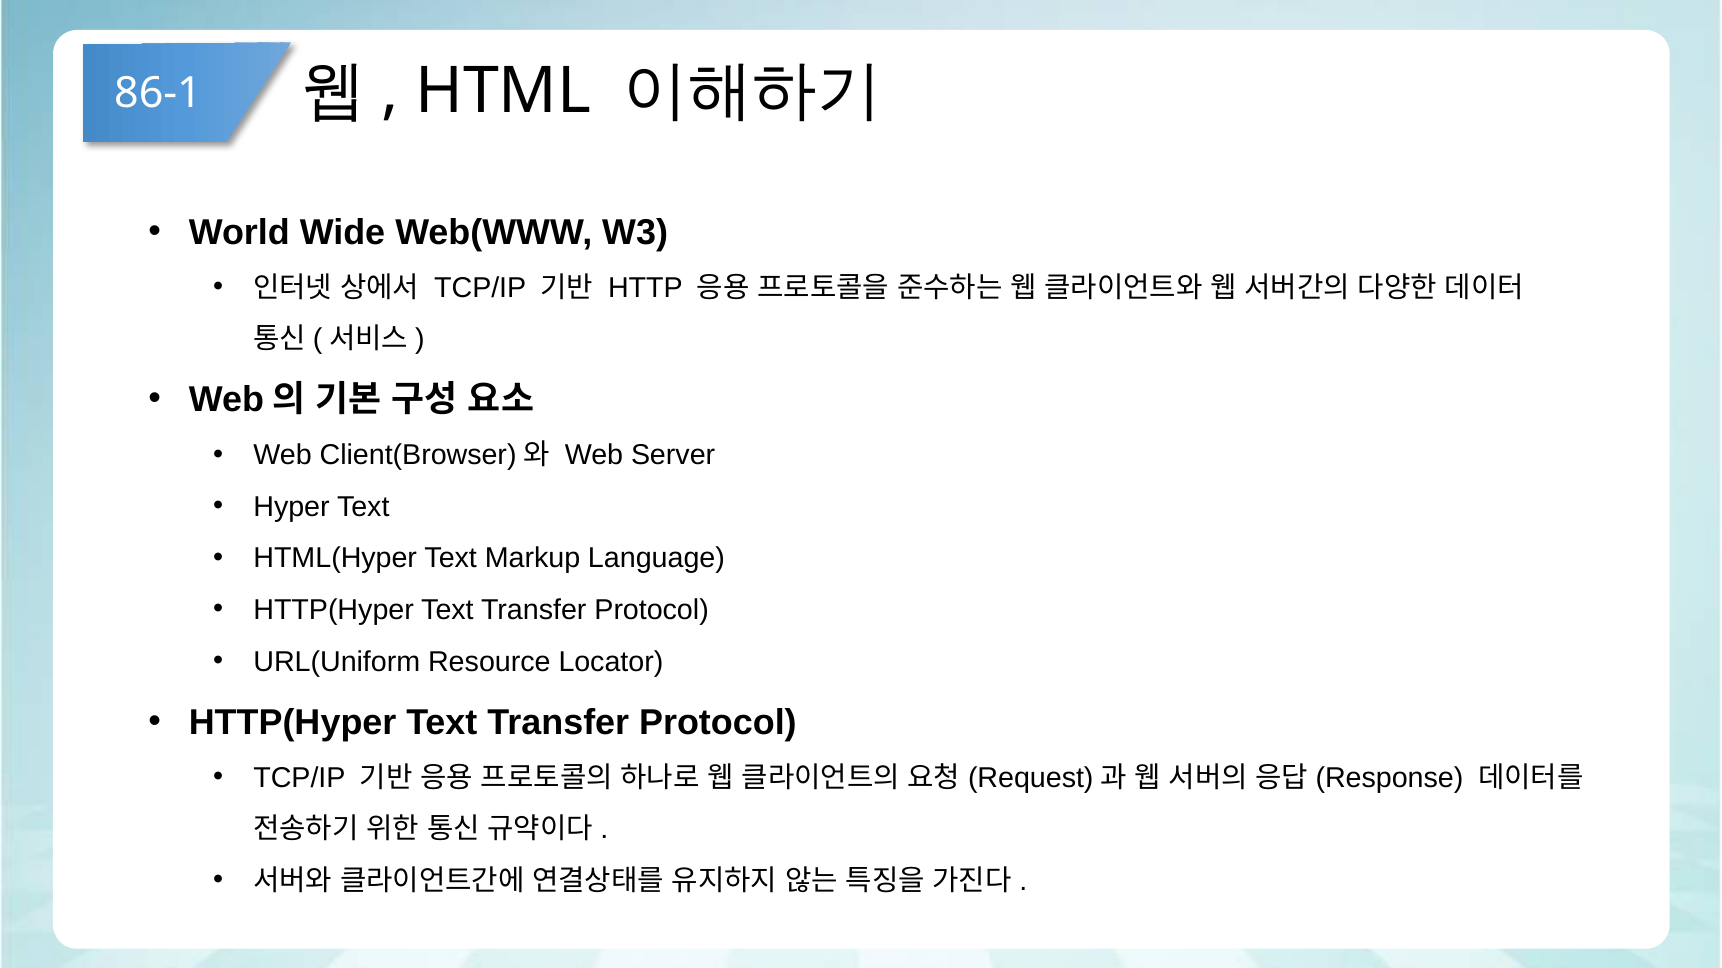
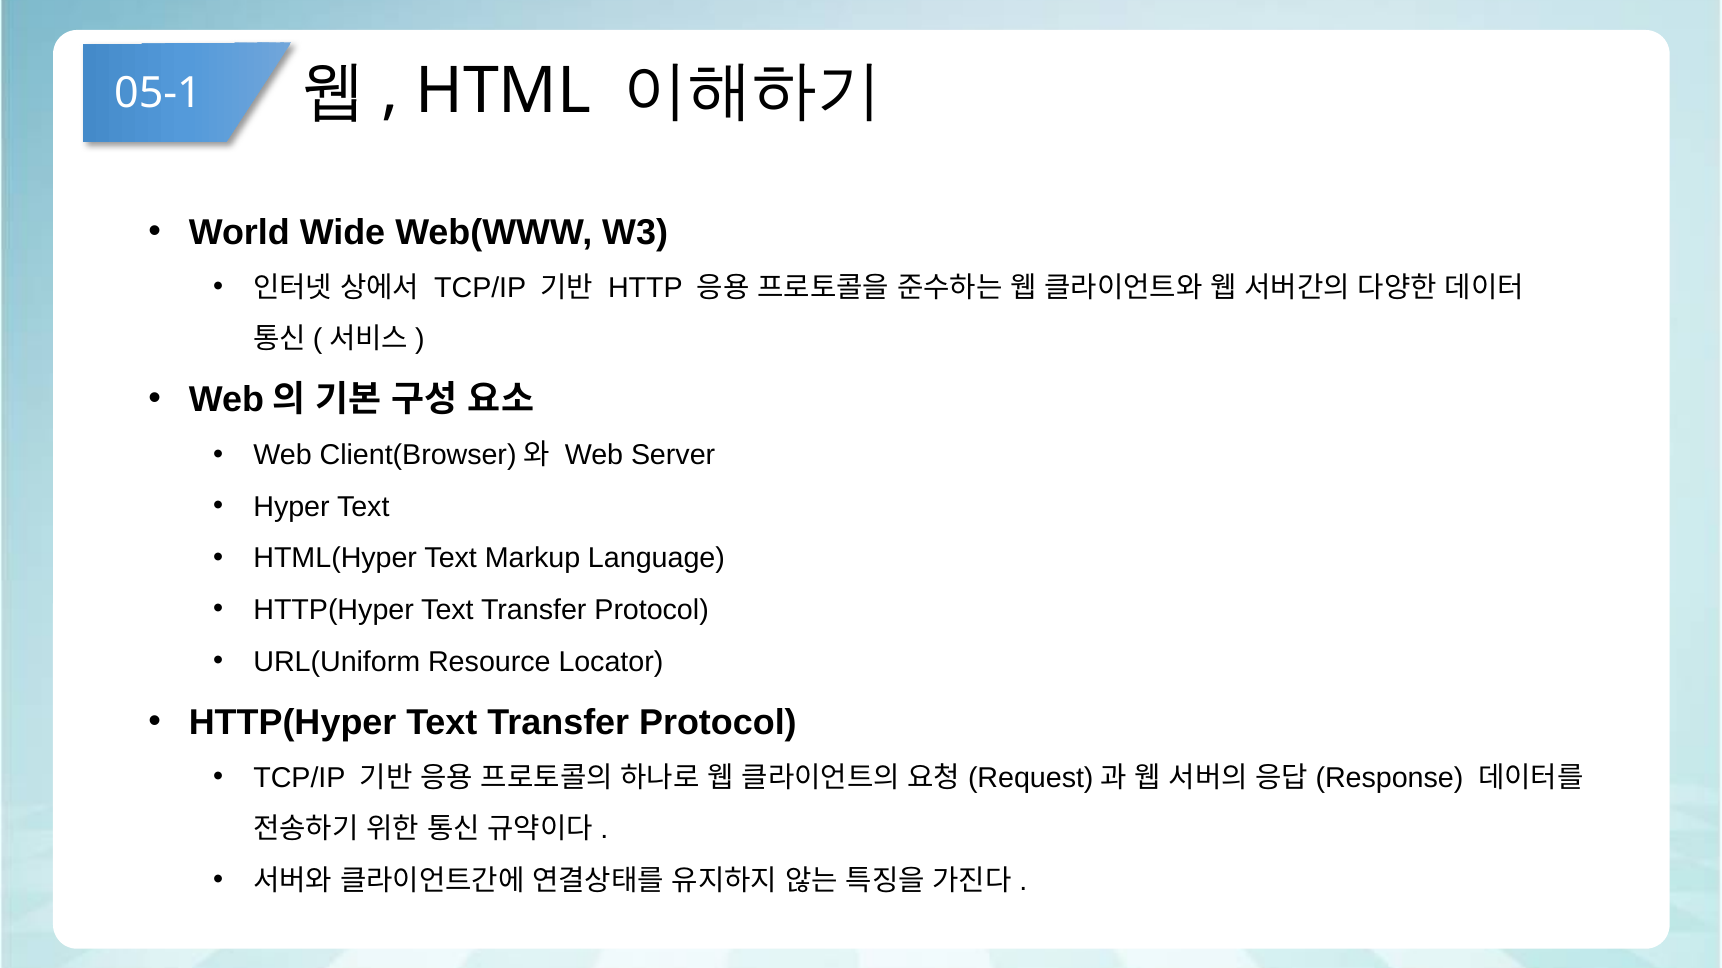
86-1: 86-1 -> 05-1 (158, 93)
